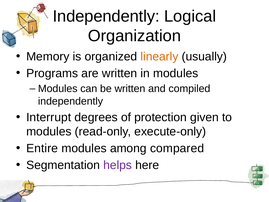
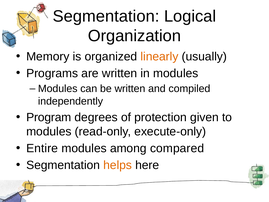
Independently: Independently -> Segmentation (106, 16)
Interrupt: Interrupt -> Program (49, 117)
helps colour: purple -> orange (118, 165)
